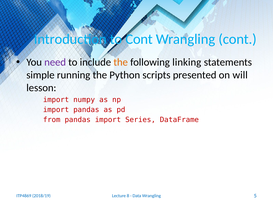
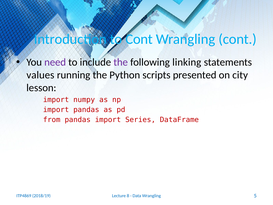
the colour: orange -> purple (121, 62)
simple: simple -> values (40, 75)
will: will -> city (240, 75)
